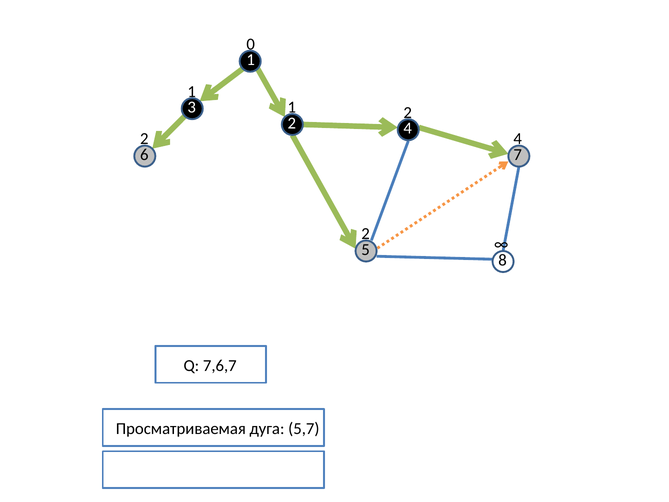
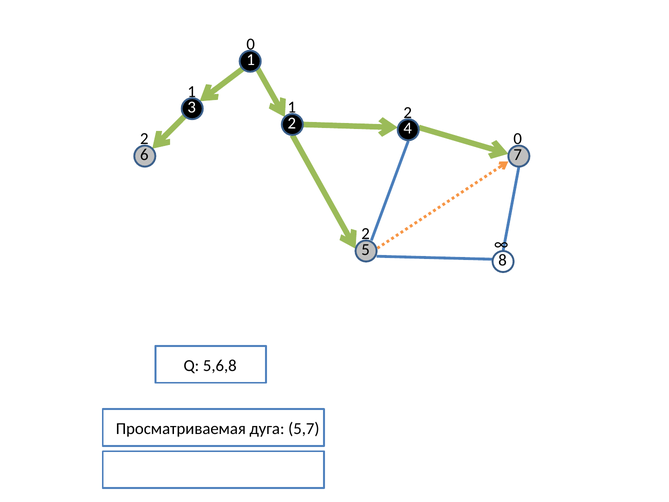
2 4: 4 -> 0 (518, 139)
7,6,7: 7,6,7 -> 5,6,8 (220, 365)
